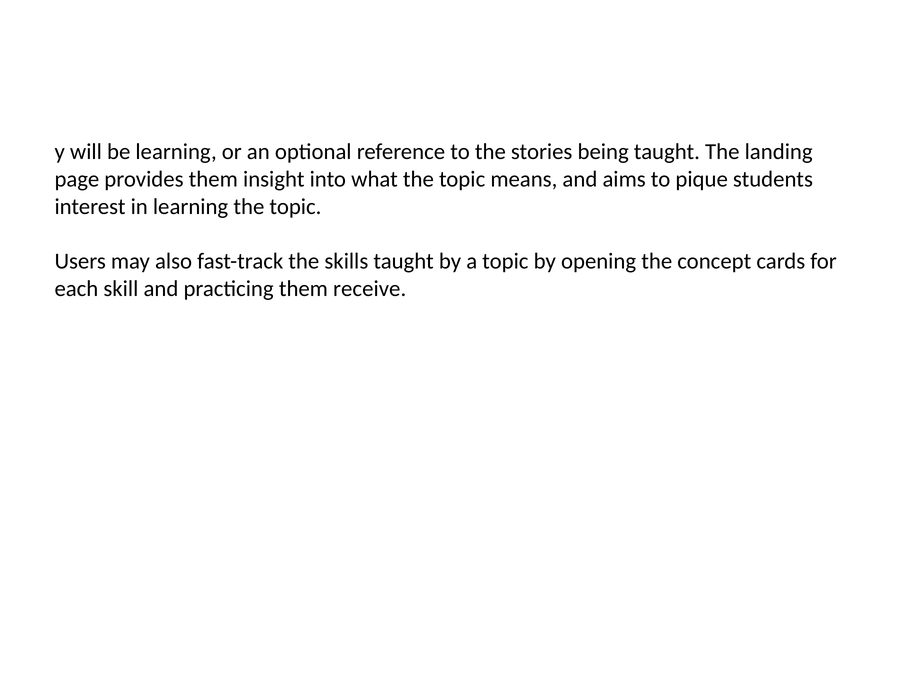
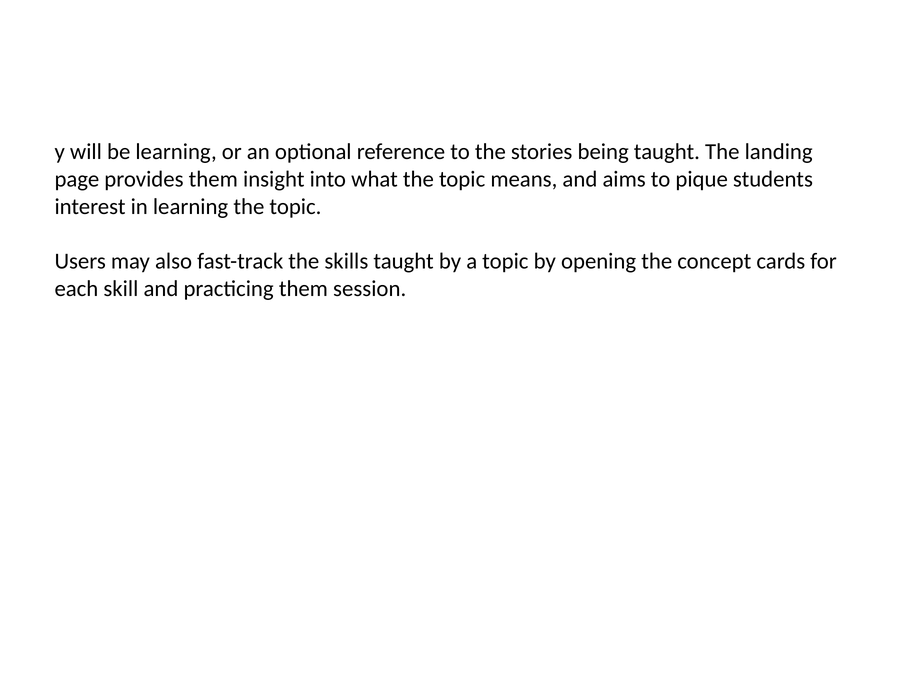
receive: receive -> session (370, 289)
